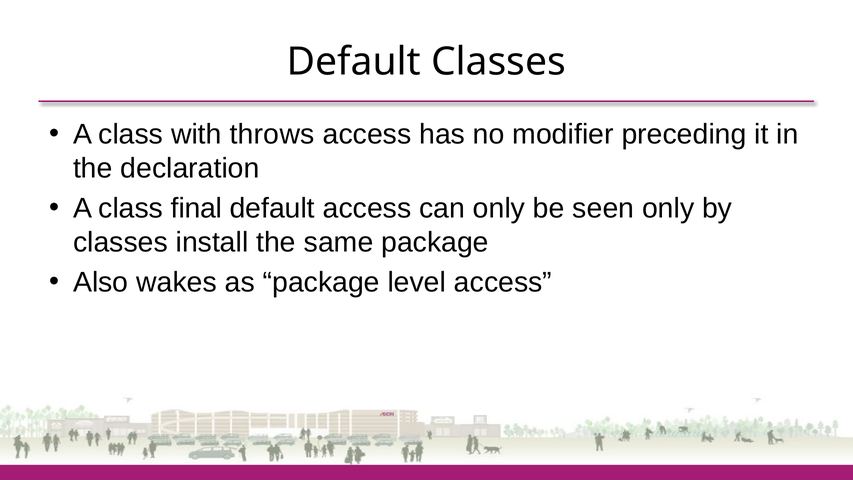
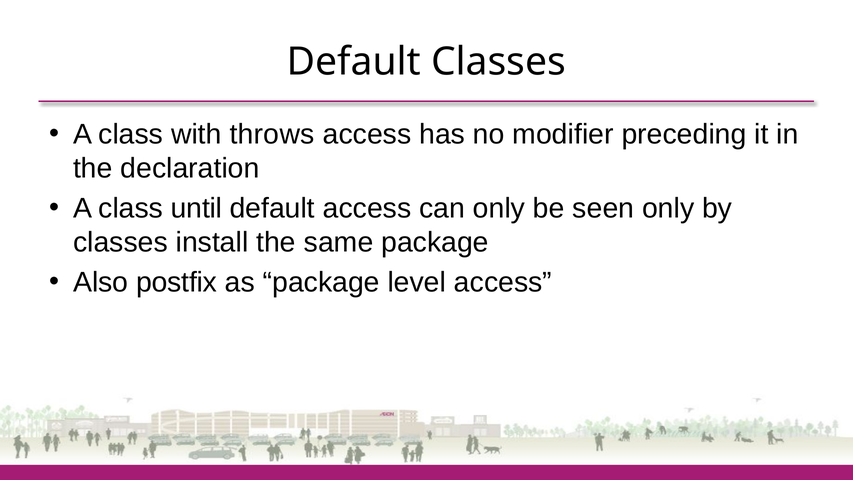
final: final -> until (196, 208)
wakes: wakes -> postfix (177, 282)
